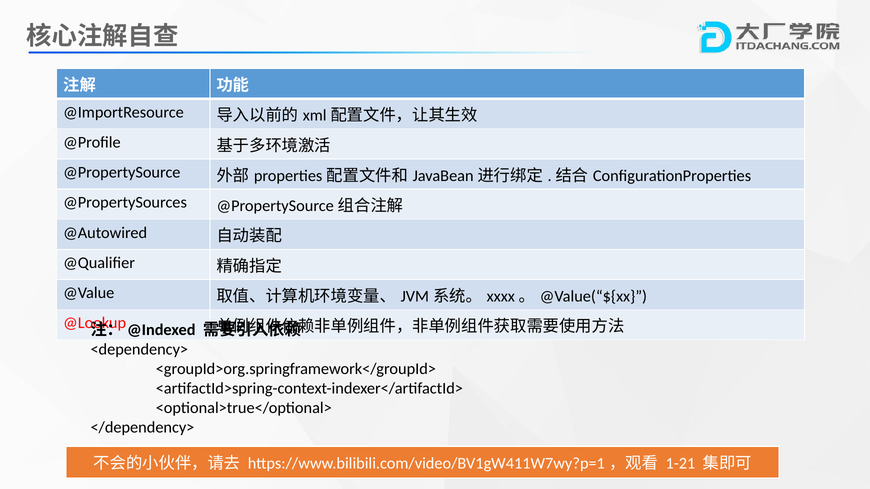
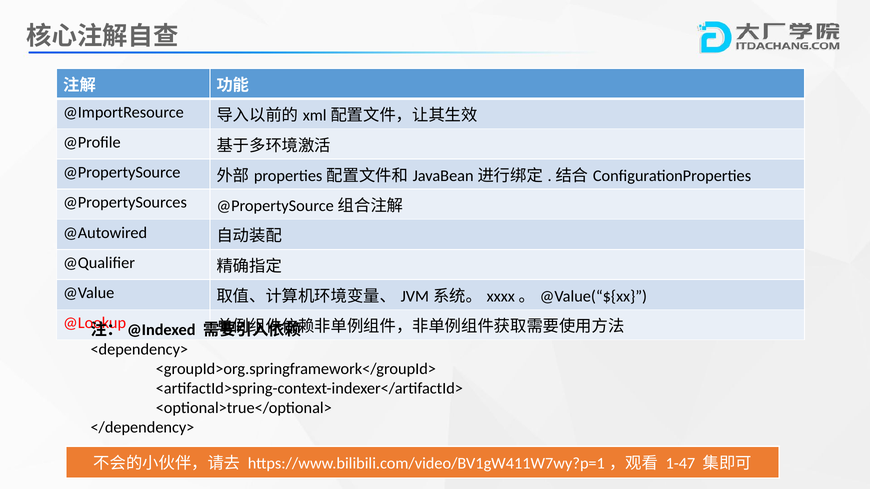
1-21: 1-21 -> 1-47 (680, 464)
